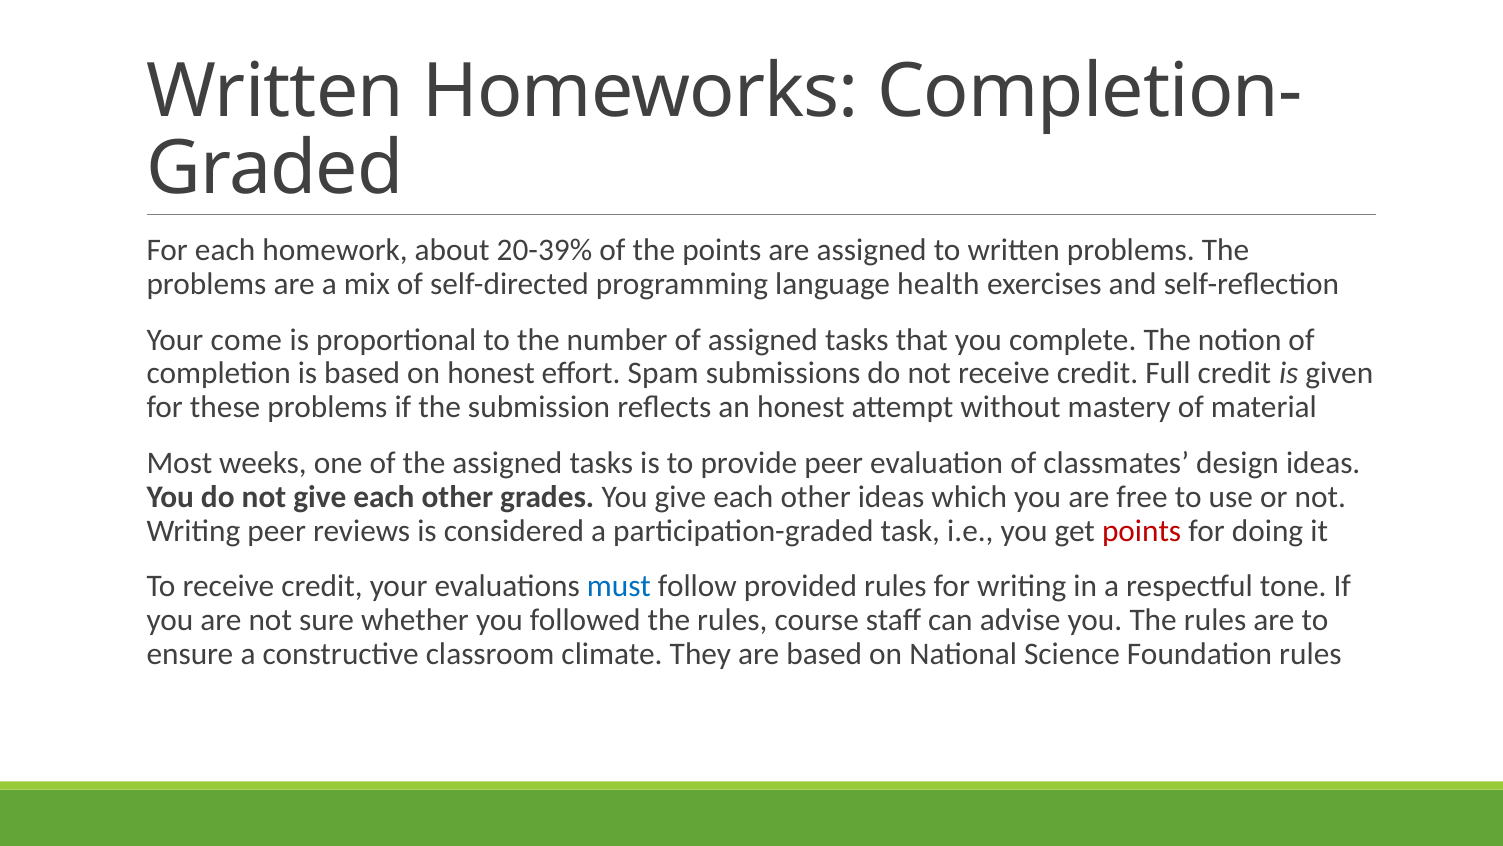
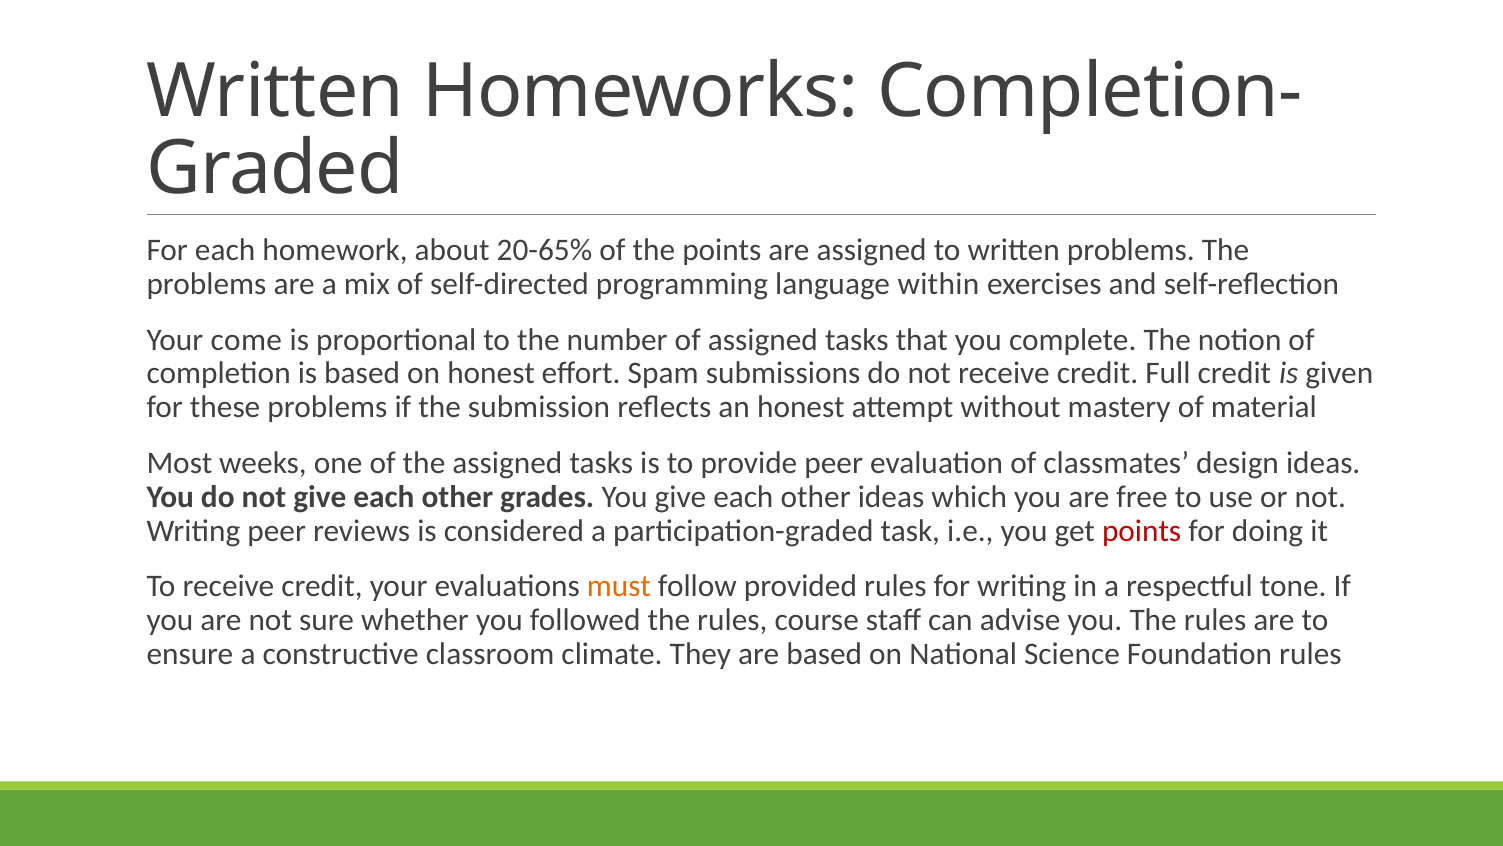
20-39%: 20-39% -> 20-65% (544, 250)
health: health -> within (938, 284)
must colour: blue -> orange (619, 586)
